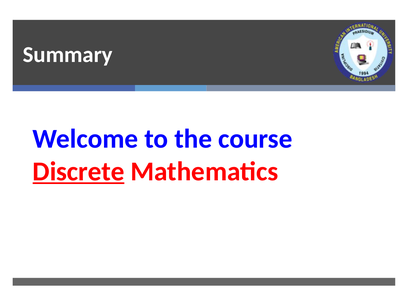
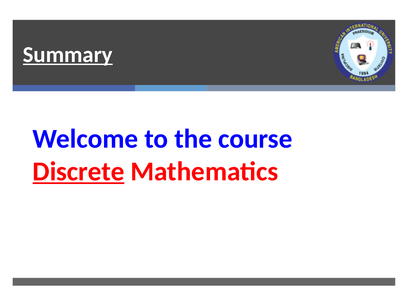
Summary underline: none -> present (68, 55)
